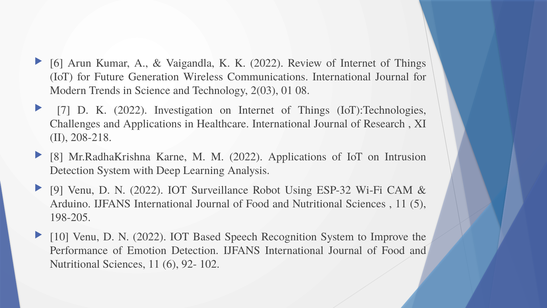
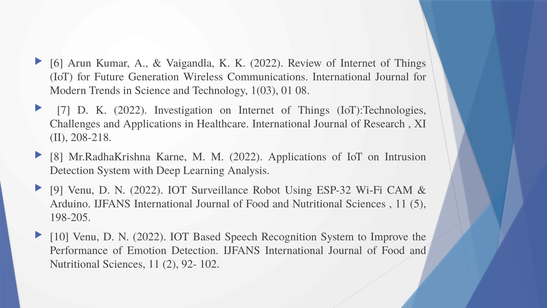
2(03: 2(03 -> 1(03 (265, 90)
11 6: 6 -> 2 (171, 264)
